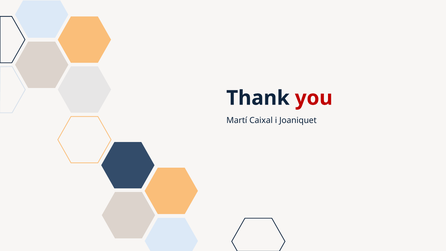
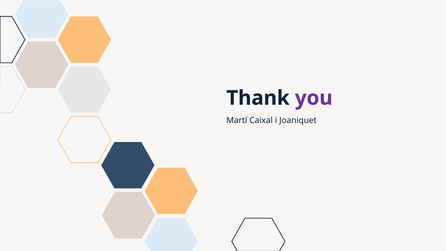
you colour: red -> purple (314, 98)
